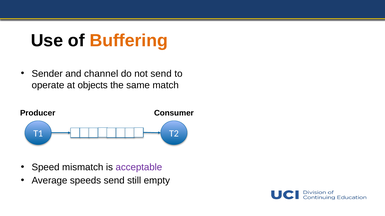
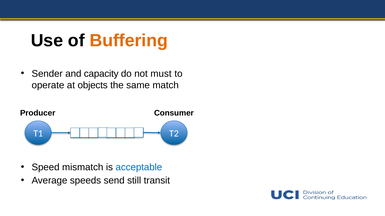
channel: channel -> capacity (101, 74)
not send: send -> must (161, 74)
acceptable colour: purple -> blue (139, 168)
empty: empty -> transit (157, 181)
